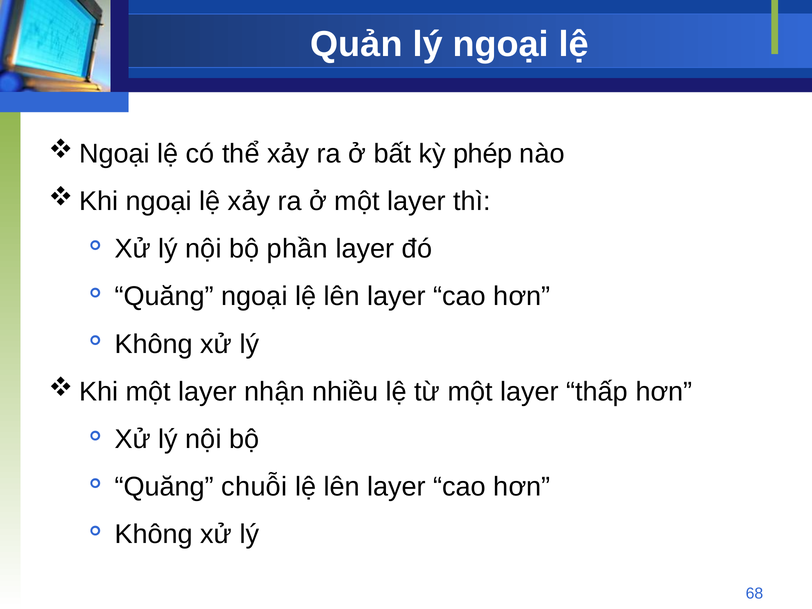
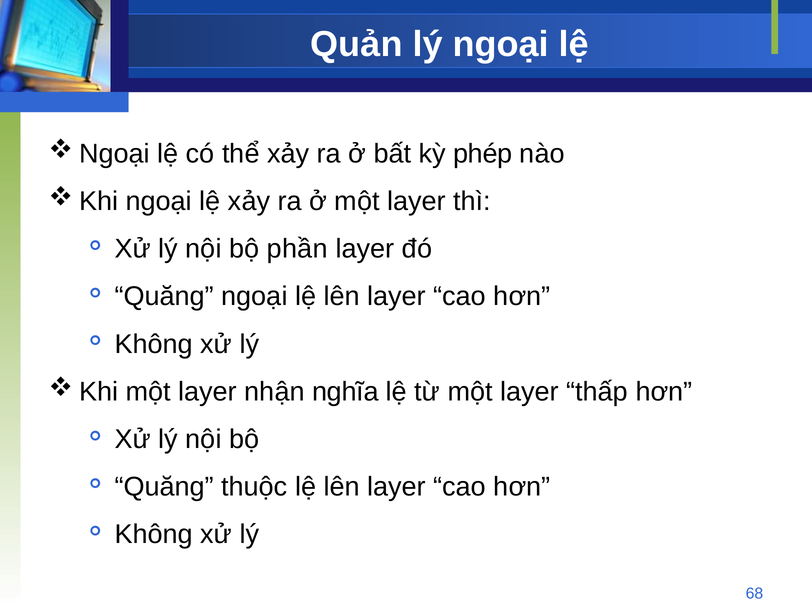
nhiều: nhiều -> nghĩa (345, 392)
chuỗi: chuỗi -> thuộc (254, 487)
